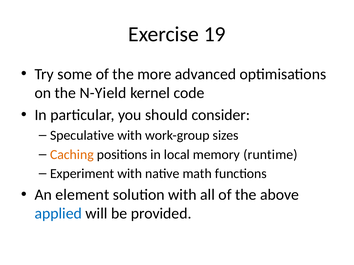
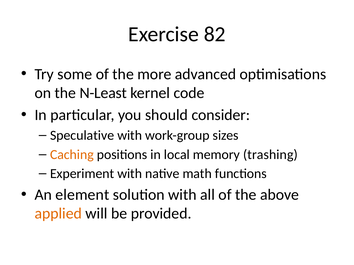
19: 19 -> 82 (215, 34)
N-Yield: N-Yield -> N-Least (103, 93)
runtime: runtime -> trashing (270, 155)
applied colour: blue -> orange (58, 214)
